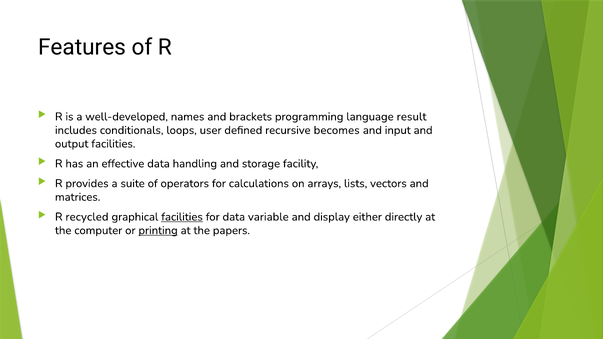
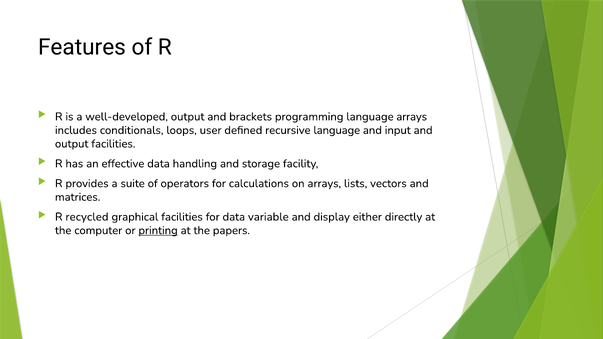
well-developed names: names -> output (188, 117)
language result: result -> arrays (412, 117)
recursive becomes: becomes -> language (337, 130)
facilities underline: present -> none (182, 217)
